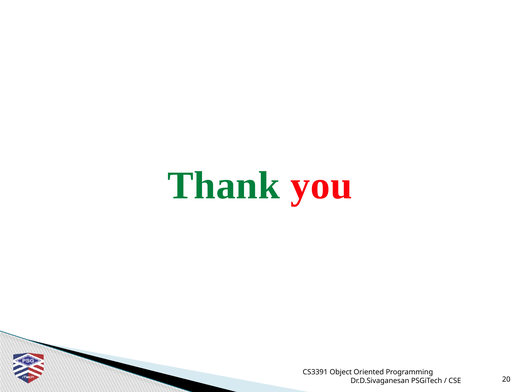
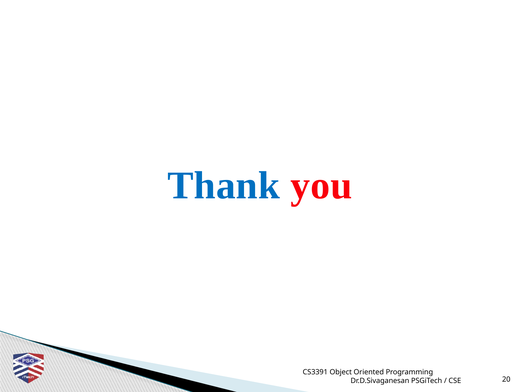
Thank colour: green -> blue (224, 186)
